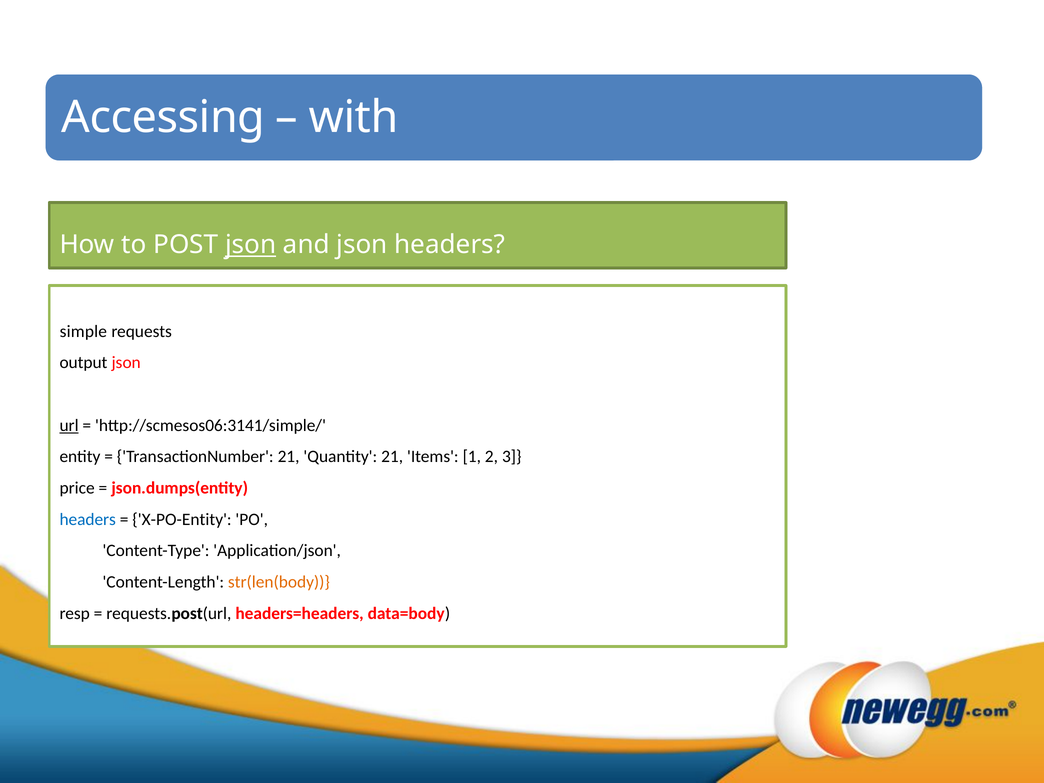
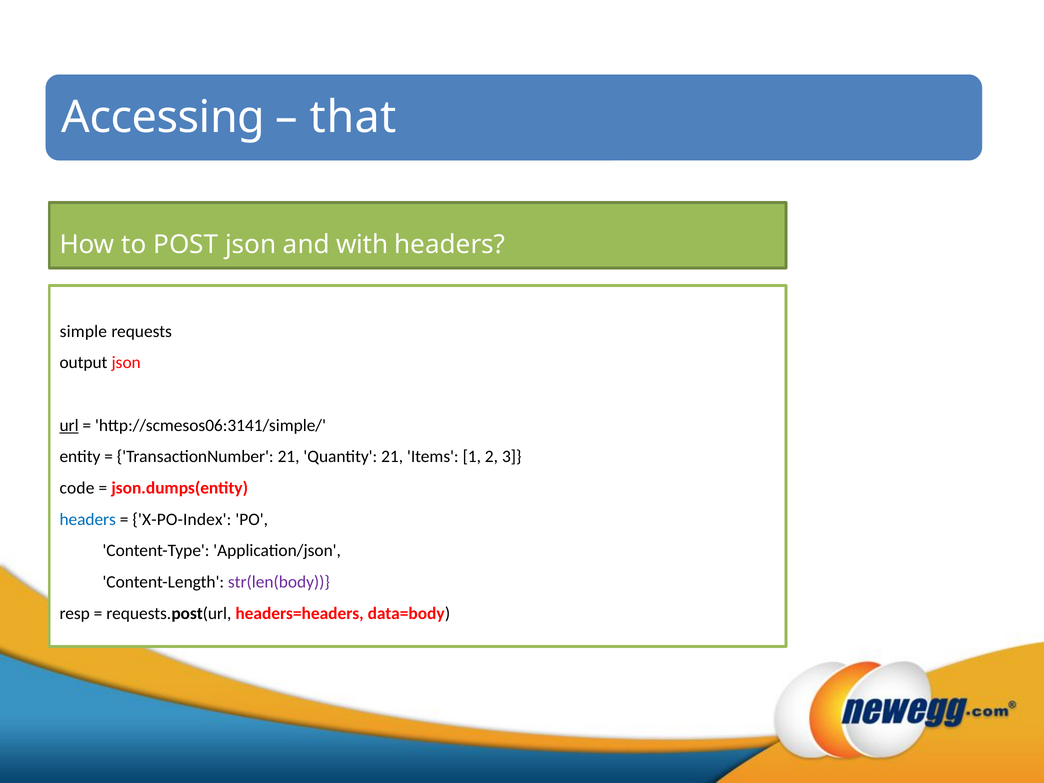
with: with -> that (353, 117)
json underline: present -> none (251, 245)
and json: json -> with (362, 245)
price: price -> code (77, 488)
X-PO-Entity: X-PO-Entity -> X-PO-Index (182, 519)
str(len(body colour: orange -> purple (279, 582)
